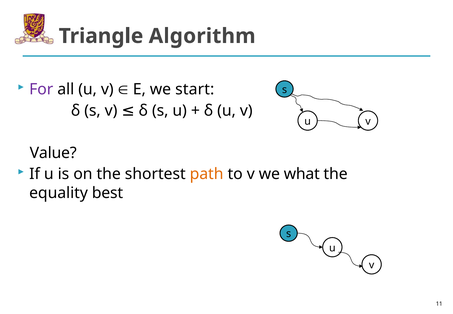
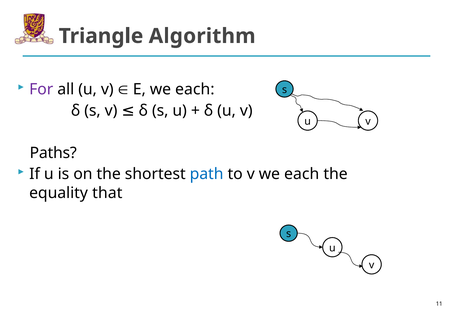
E we start: start -> each (195, 89)
Value: Value -> Paths (53, 153)
path colour: orange -> blue (207, 174)
v we what: what -> each (302, 174)
best: best -> that (107, 193)
